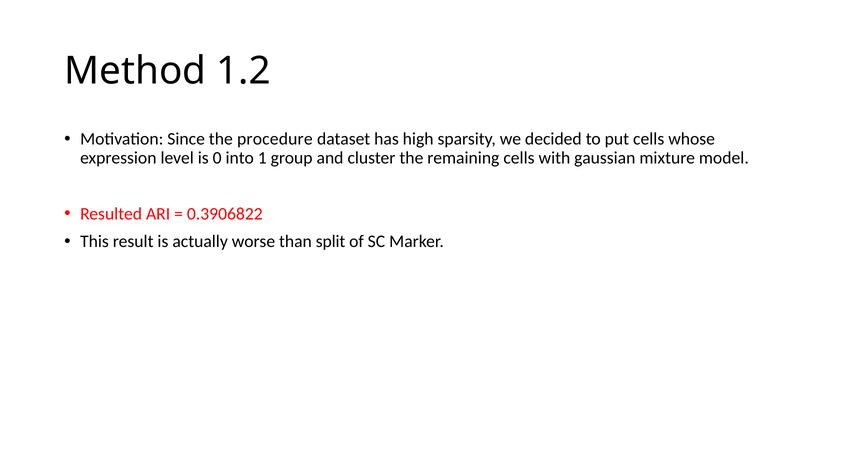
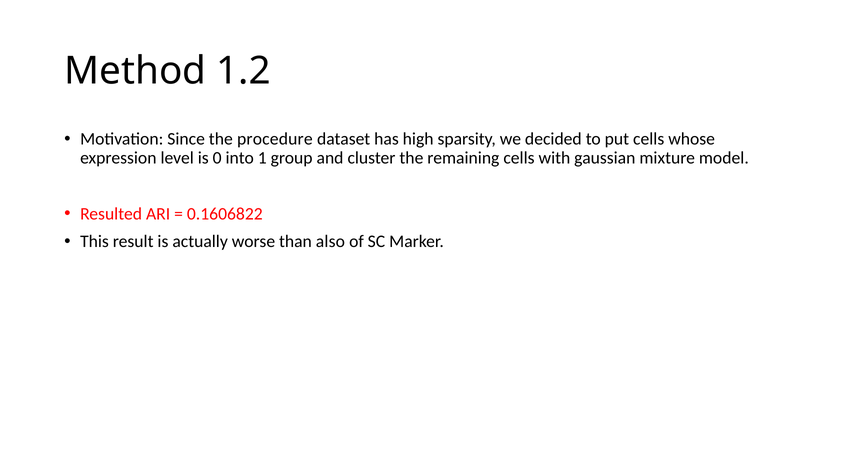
0.3906822: 0.3906822 -> 0.1606822 (225, 214)
split: split -> also (330, 241)
